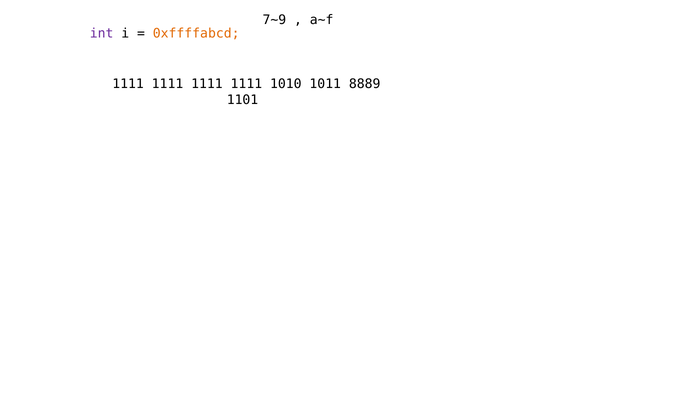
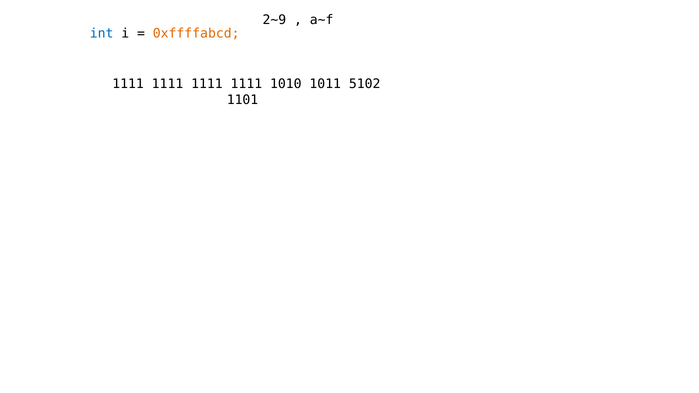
7~9: 7~9 -> 2~9 (274, 20)
int colour: purple -> blue (102, 33)
8889: 8889 -> 5102 (365, 84)
